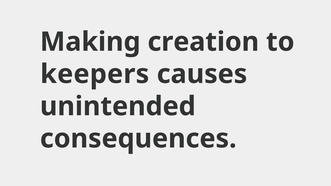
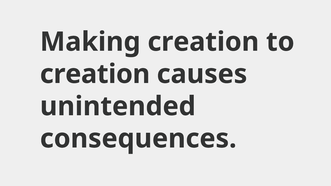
keepers: keepers -> creation (95, 74)
